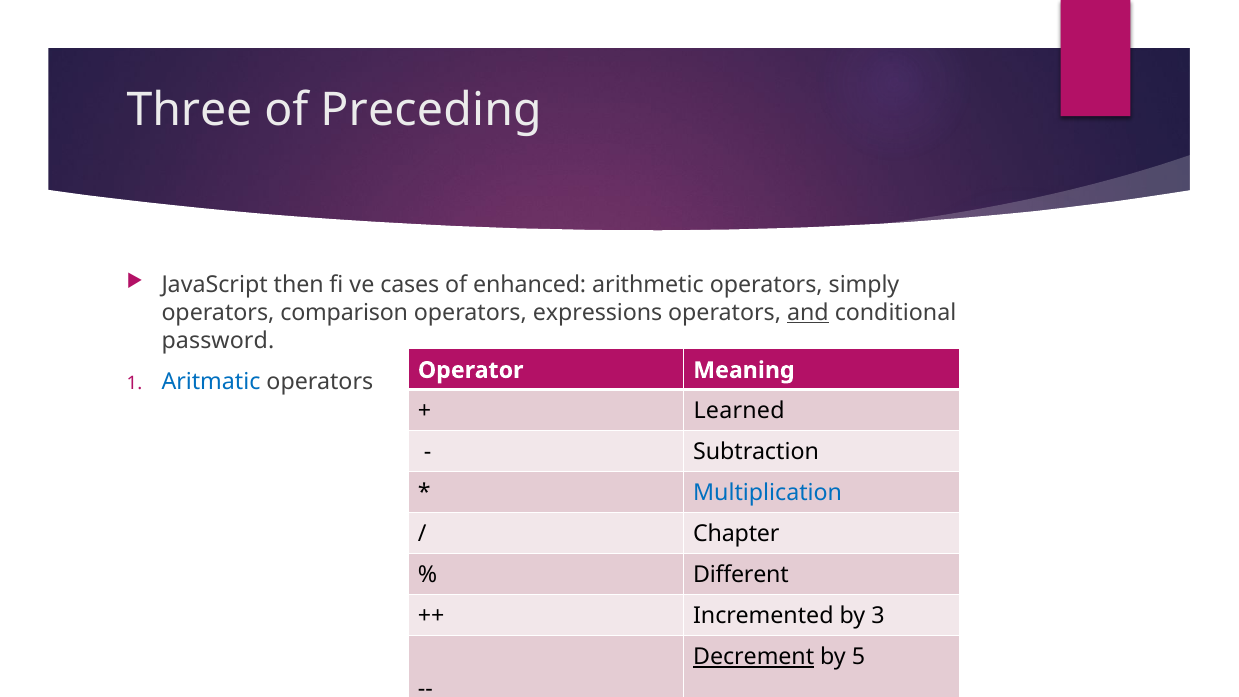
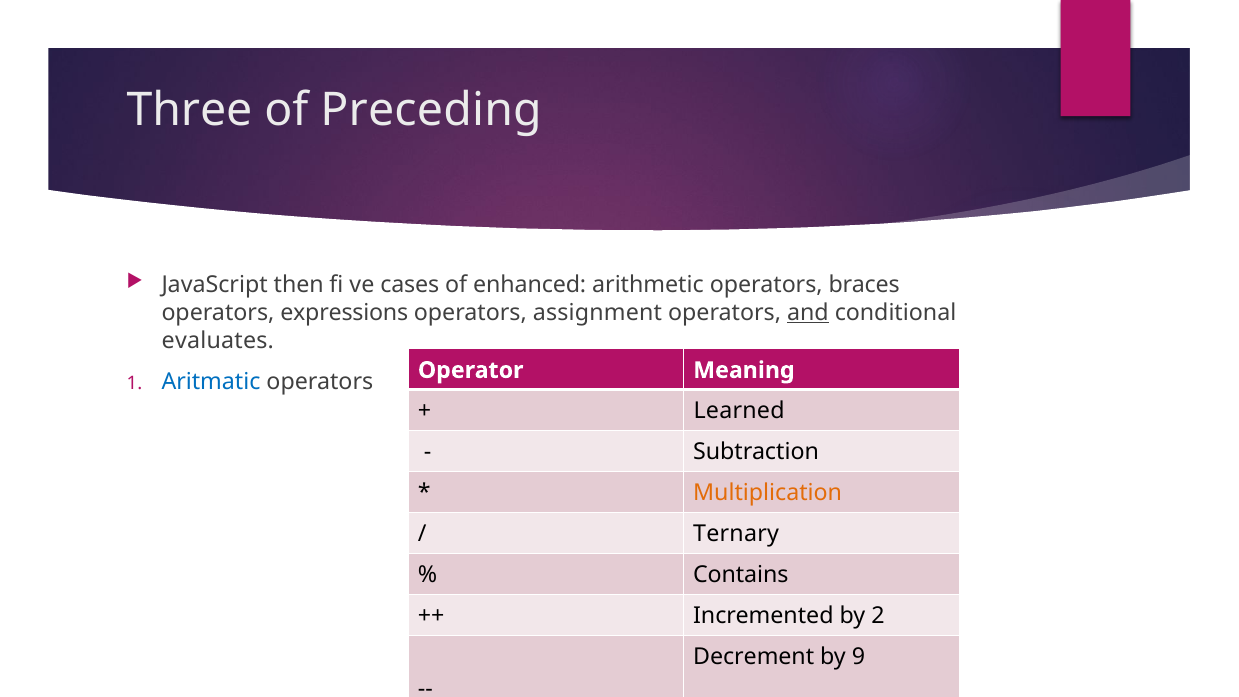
simply: simply -> braces (864, 285)
comparison: comparison -> expressions (344, 313)
expressions: expressions -> assignment (597, 313)
password: password -> evaluates (218, 341)
Multiplication colour: blue -> orange (768, 493)
Chapter: Chapter -> Ternary (736, 534)
Different: Different -> Contains (741, 575)
3: 3 -> 2 (878, 616)
Decrement underline: present -> none (754, 657)
5: 5 -> 9 (858, 657)
